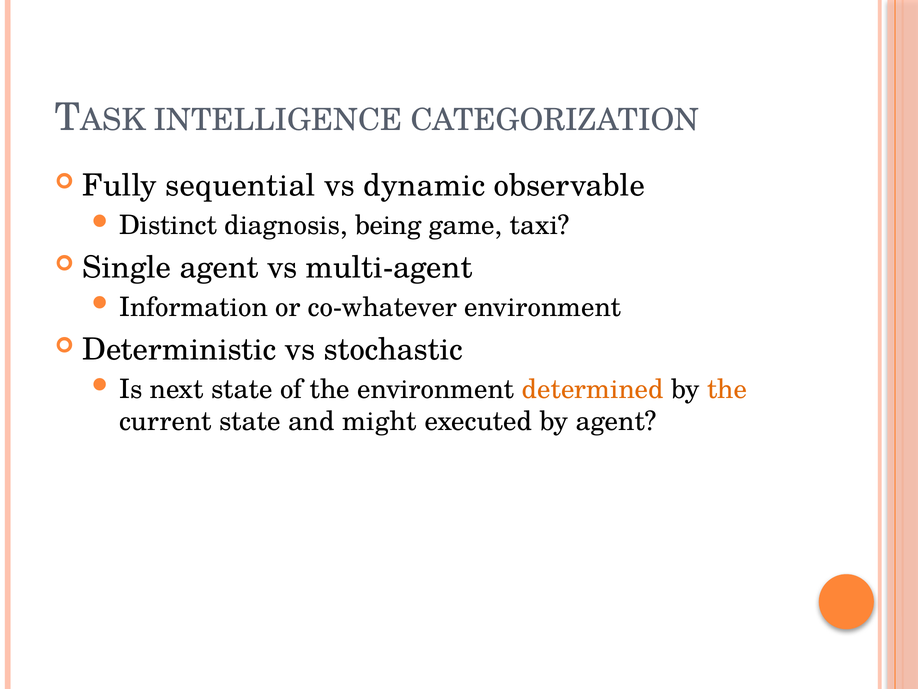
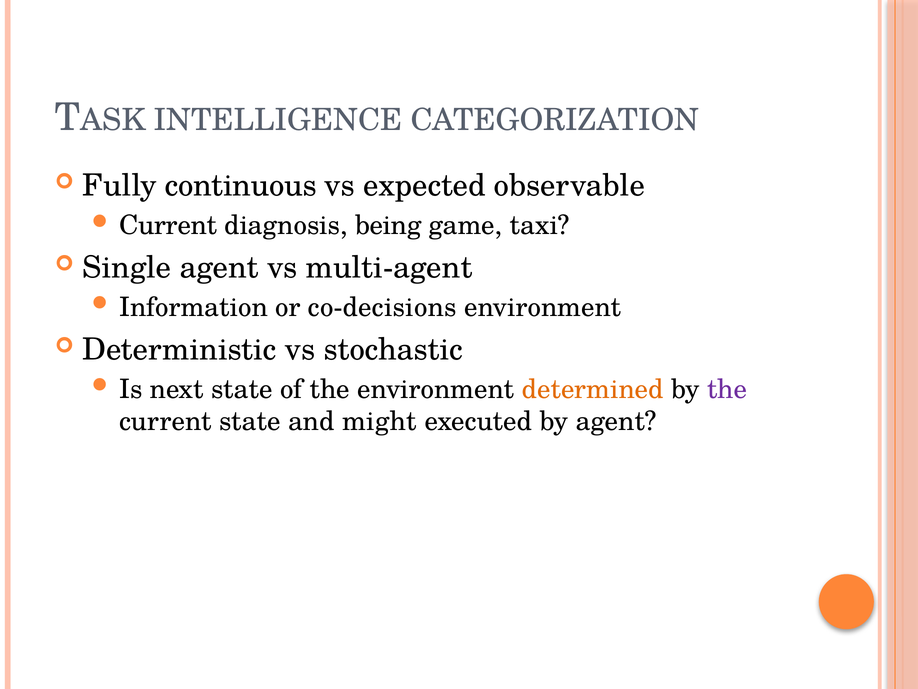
sequential: sequential -> continuous (241, 186)
dynamic: dynamic -> expected (424, 186)
Distinct: Distinct -> Current (168, 225)
co-whatever: co-whatever -> co-decisions (382, 307)
the colour: orange -> purple (727, 389)
